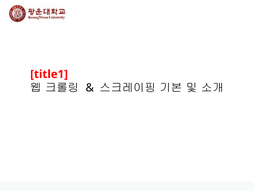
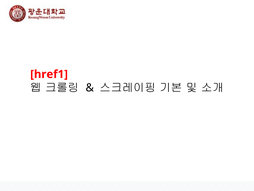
title1: title1 -> href1 (49, 74)
